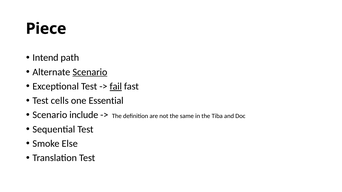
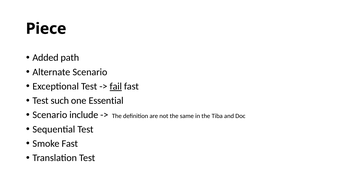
Intend: Intend -> Added (45, 58)
Scenario underline: present -> none (90, 72)
cells: cells -> such (60, 101)
Smoke Else: Else -> Fast (70, 144)
